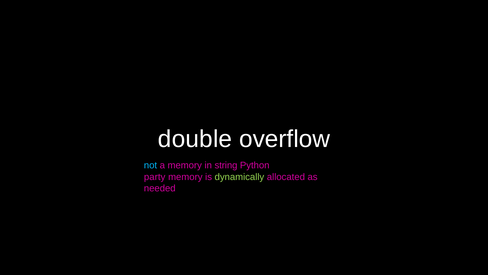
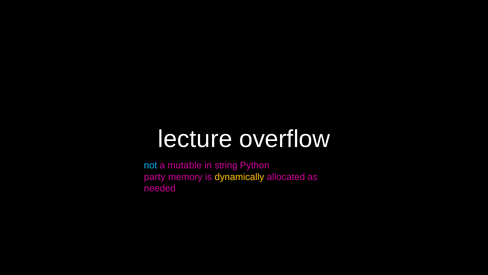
double: double -> lecture (195, 139)
a memory: memory -> mutable (185, 165)
dynamically colour: light green -> yellow (239, 177)
